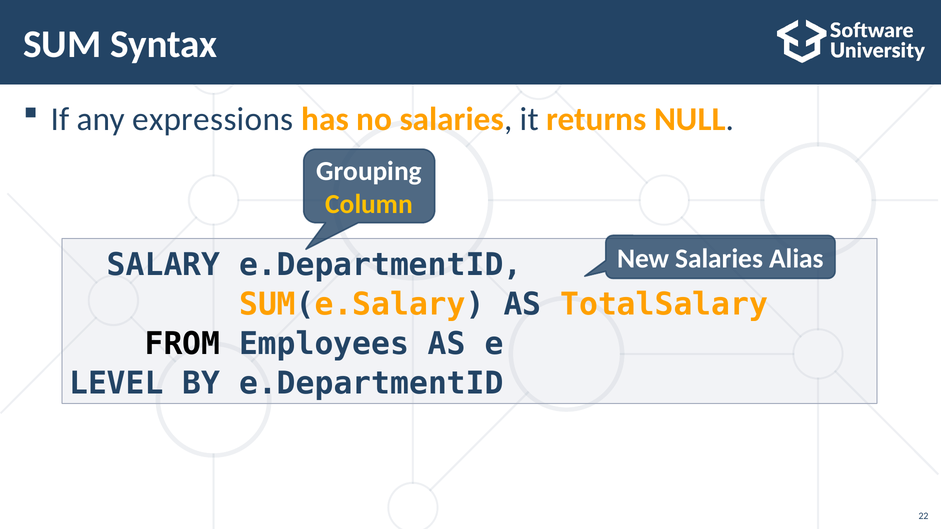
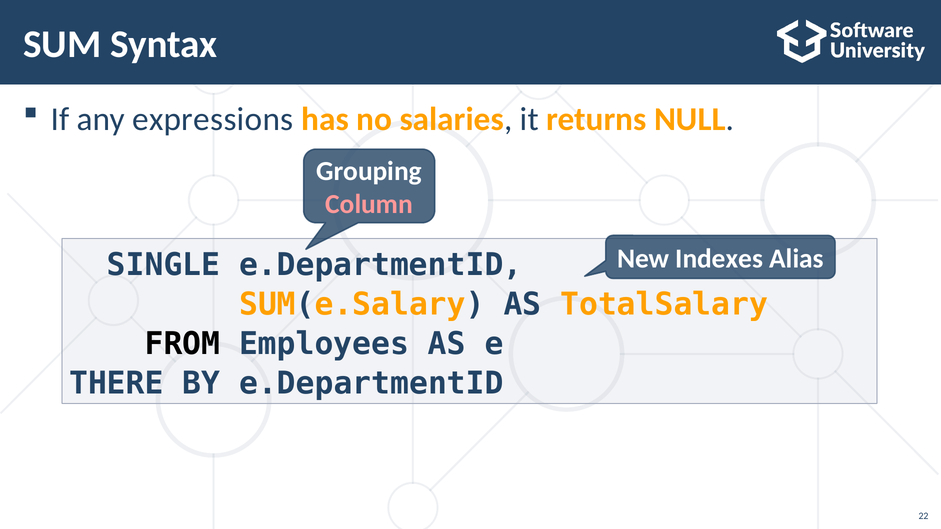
Column colour: yellow -> pink (369, 204)
New Salaries: Salaries -> Indexes (719, 259)
SALARY: SALARY -> SINGLE (164, 265)
LEVEL: LEVEL -> THERE (116, 383)
